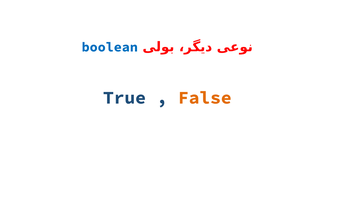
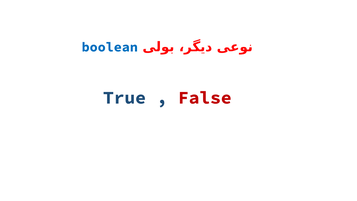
False colour: orange -> red (205, 98)
